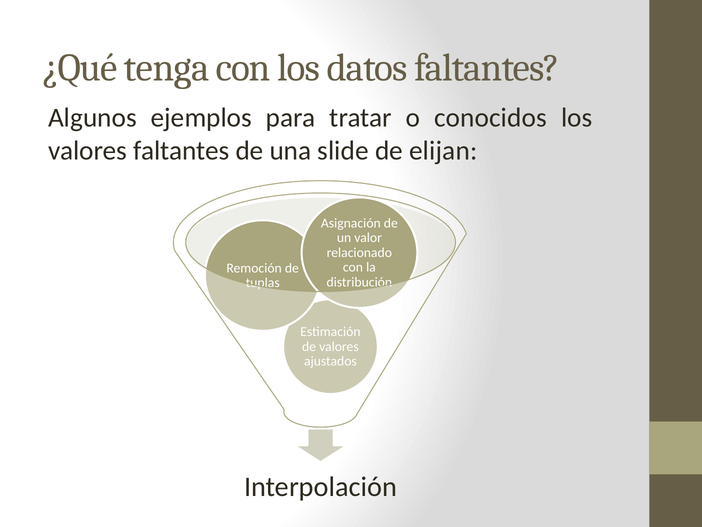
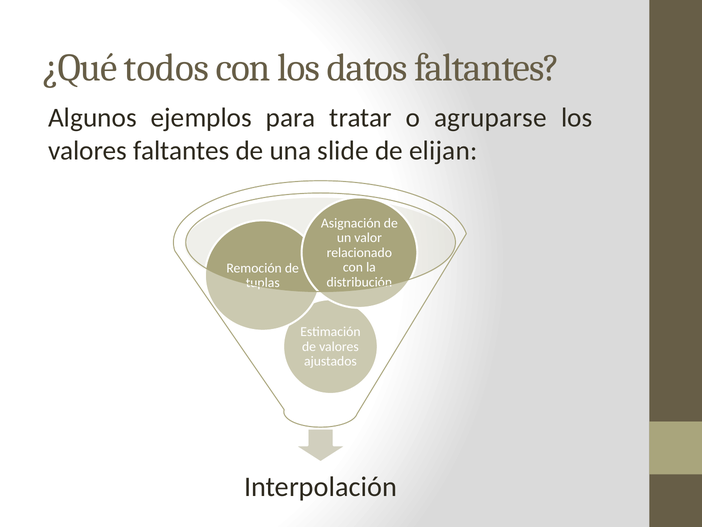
tenga: tenga -> todos (167, 68)
conocidos: conocidos -> agruparse (490, 118)
